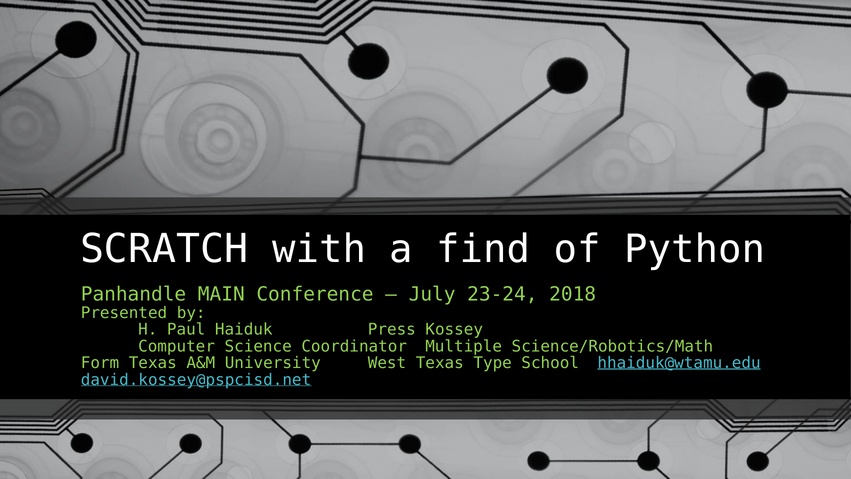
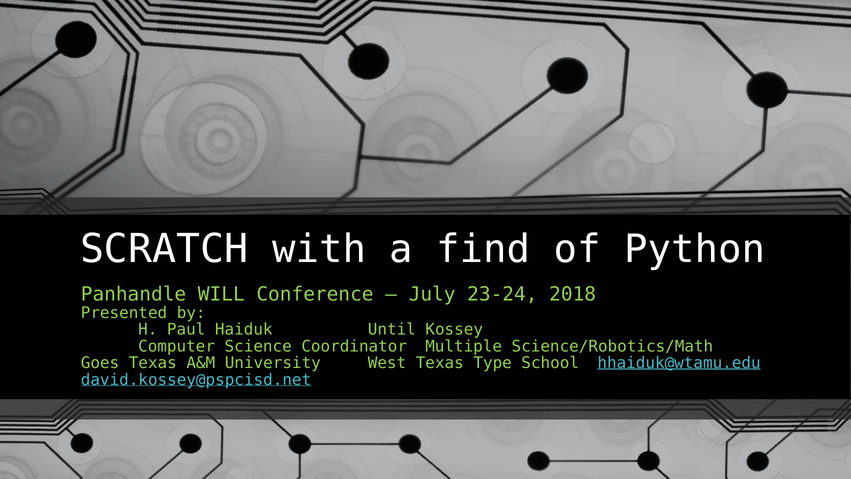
MAIN: MAIN -> WILL (221, 294)
Press: Press -> Until (392, 330)
Form: Form -> Goes (100, 363)
